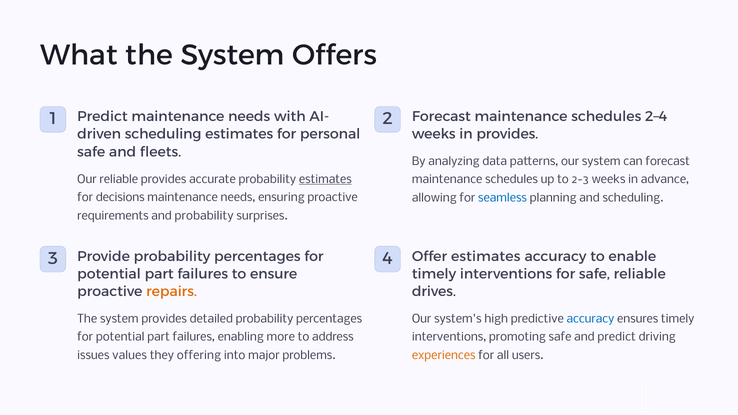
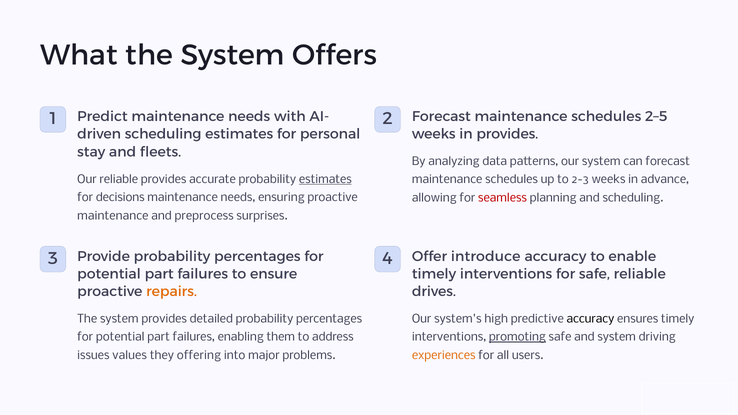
2–4: 2–4 -> 2–5 (656, 117)
safe: safe -> stay (91, 152)
seamless colour: blue -> red (502, 198)
requirements: requirements -> maintenance (113, 216)
and probability: probability -> preprocess (204, 216)
Offer estimates: estimates -> introduce (486, 256)
accuracy colour: blue -> black (590, 319)
more: more -> them (281, 337)
promoting underline: none -> present (517, 337)
and predict: predict -> system (617, 337)
